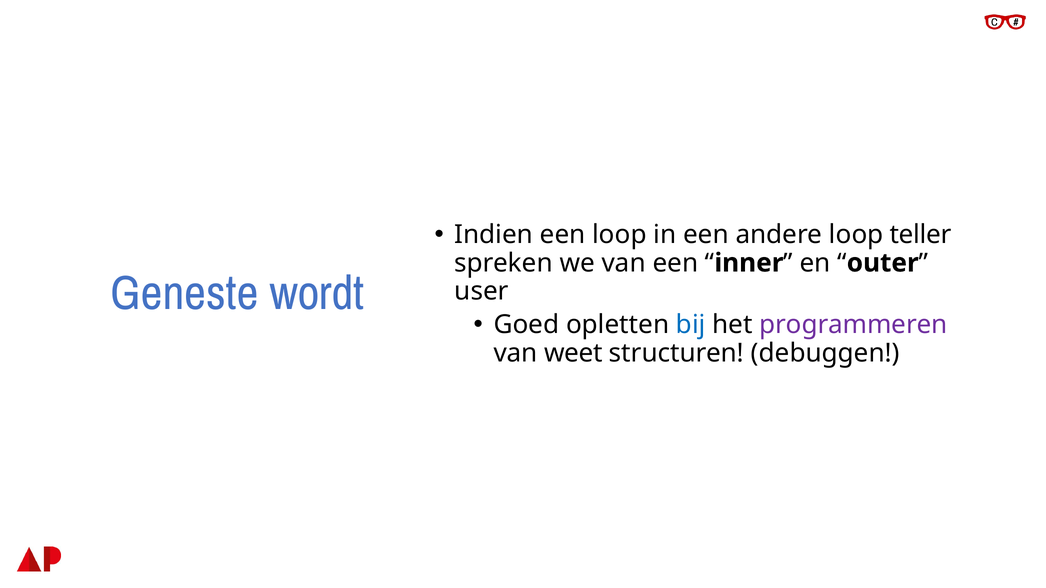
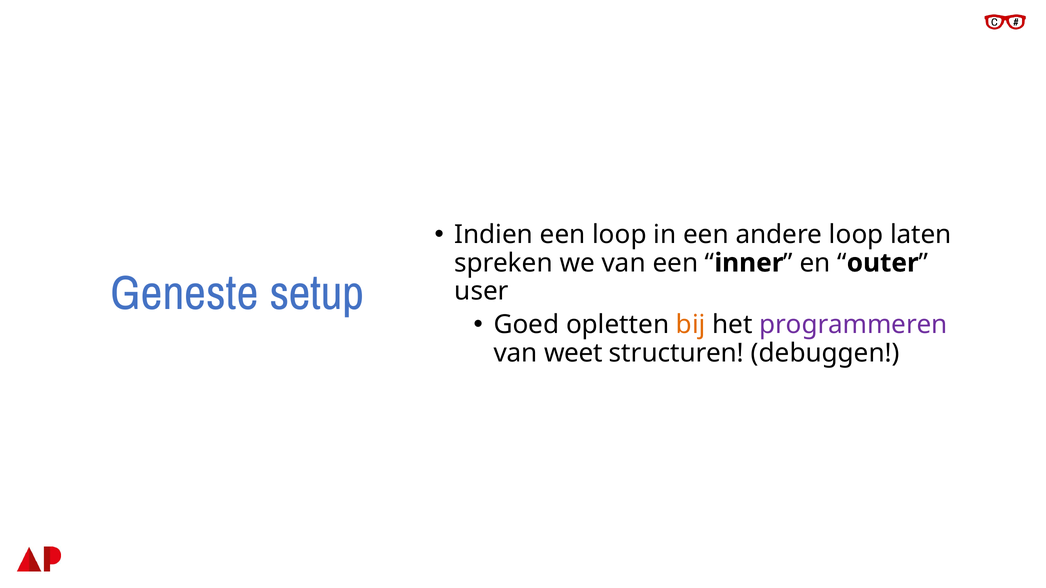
teller: teller -> laten (921, 235)
wordt: wordt -> setup (317, 294)
bij colour: blue -> orange (691, 325)
